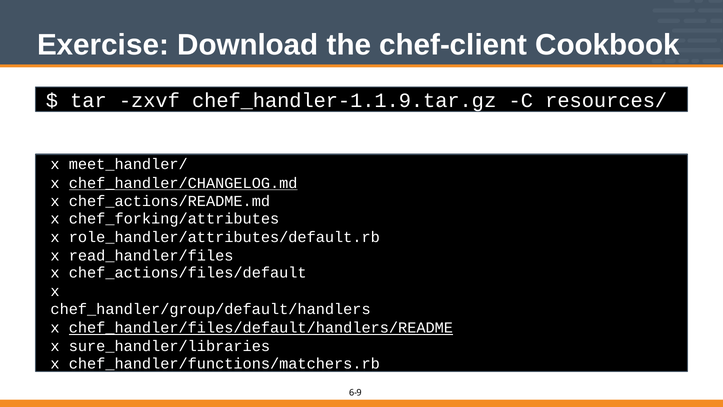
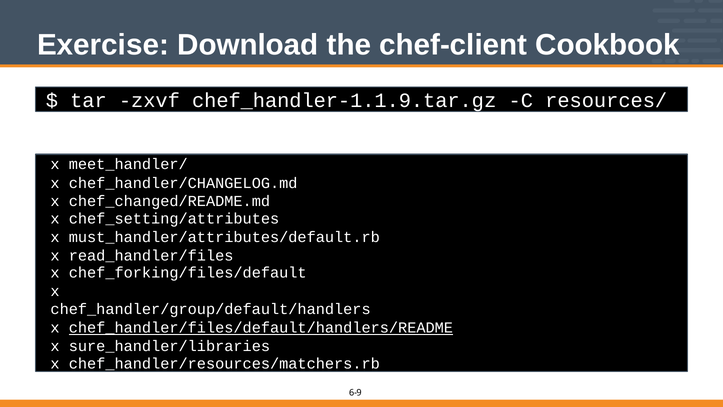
chef_handler/CHANGELOG.md underline: present -> none (183, 183)
chef_actions/README.md: chef_actions/README.md -> chef_changed/README.md (169, 201)
chef_forking/attributes: chef_forking/attributes -> chef_setting/attributes (174, 219)
role_handler/attributes/default.rb: role_handler/attributes/default.rb -> must_handler/attributes/default.rb (224, 237)
chef_actions/files/default: chef_actions/files/default -> chef_forking/files/default (188, 273)
chef_handler/functions/matchers.rb: chef_handler/functions/matchers.rb -> chef_handler/resources/matchers.rb (224, 363)
